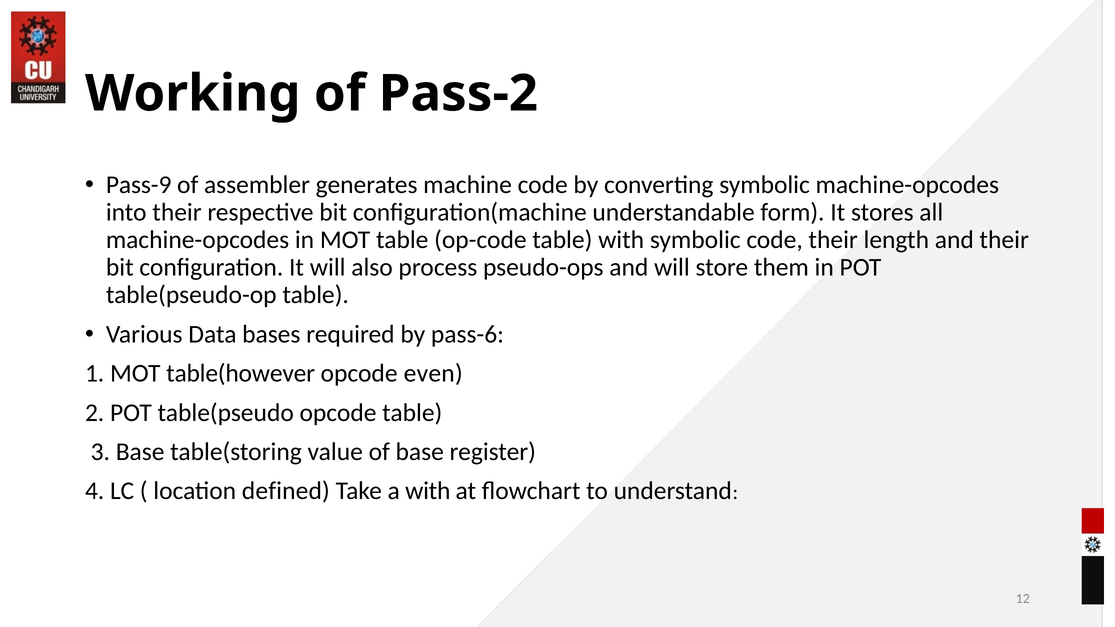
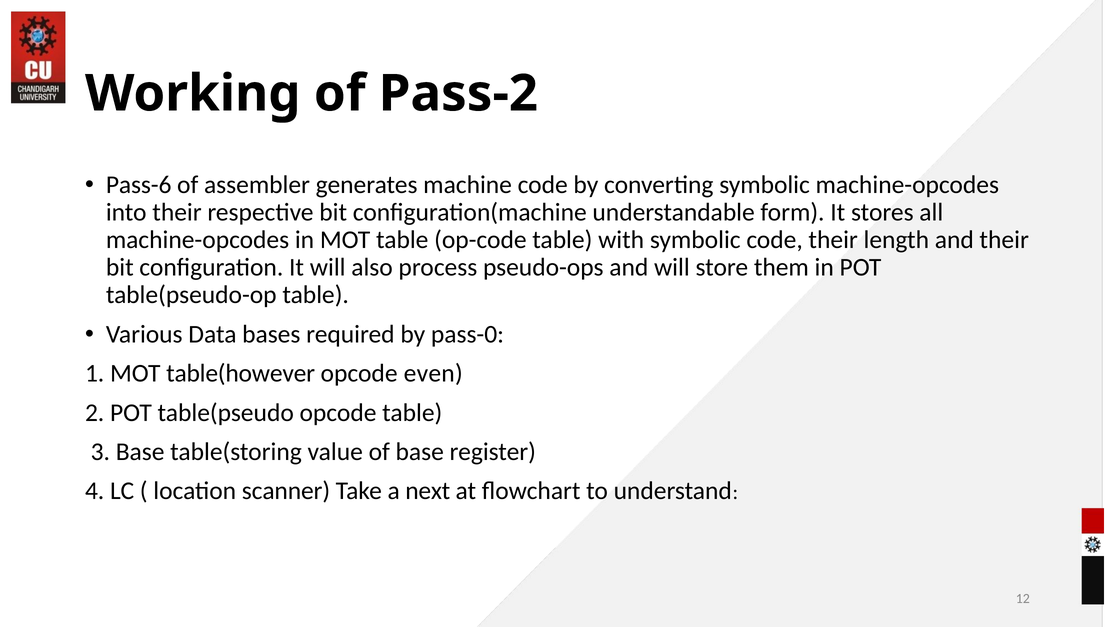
Pass-9: Pass-9 -> Pass-6 (139, 185)
pass-6: pass-6 -> pass-0 (467, 334)
defined: defined -> scanner (286, 491)
a with: with -> next (428, 491)
